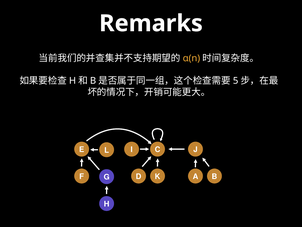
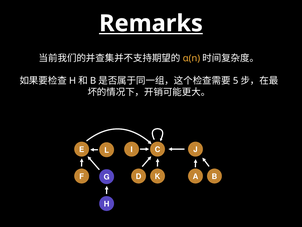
Remarks underline: none -> present (151, 23)
